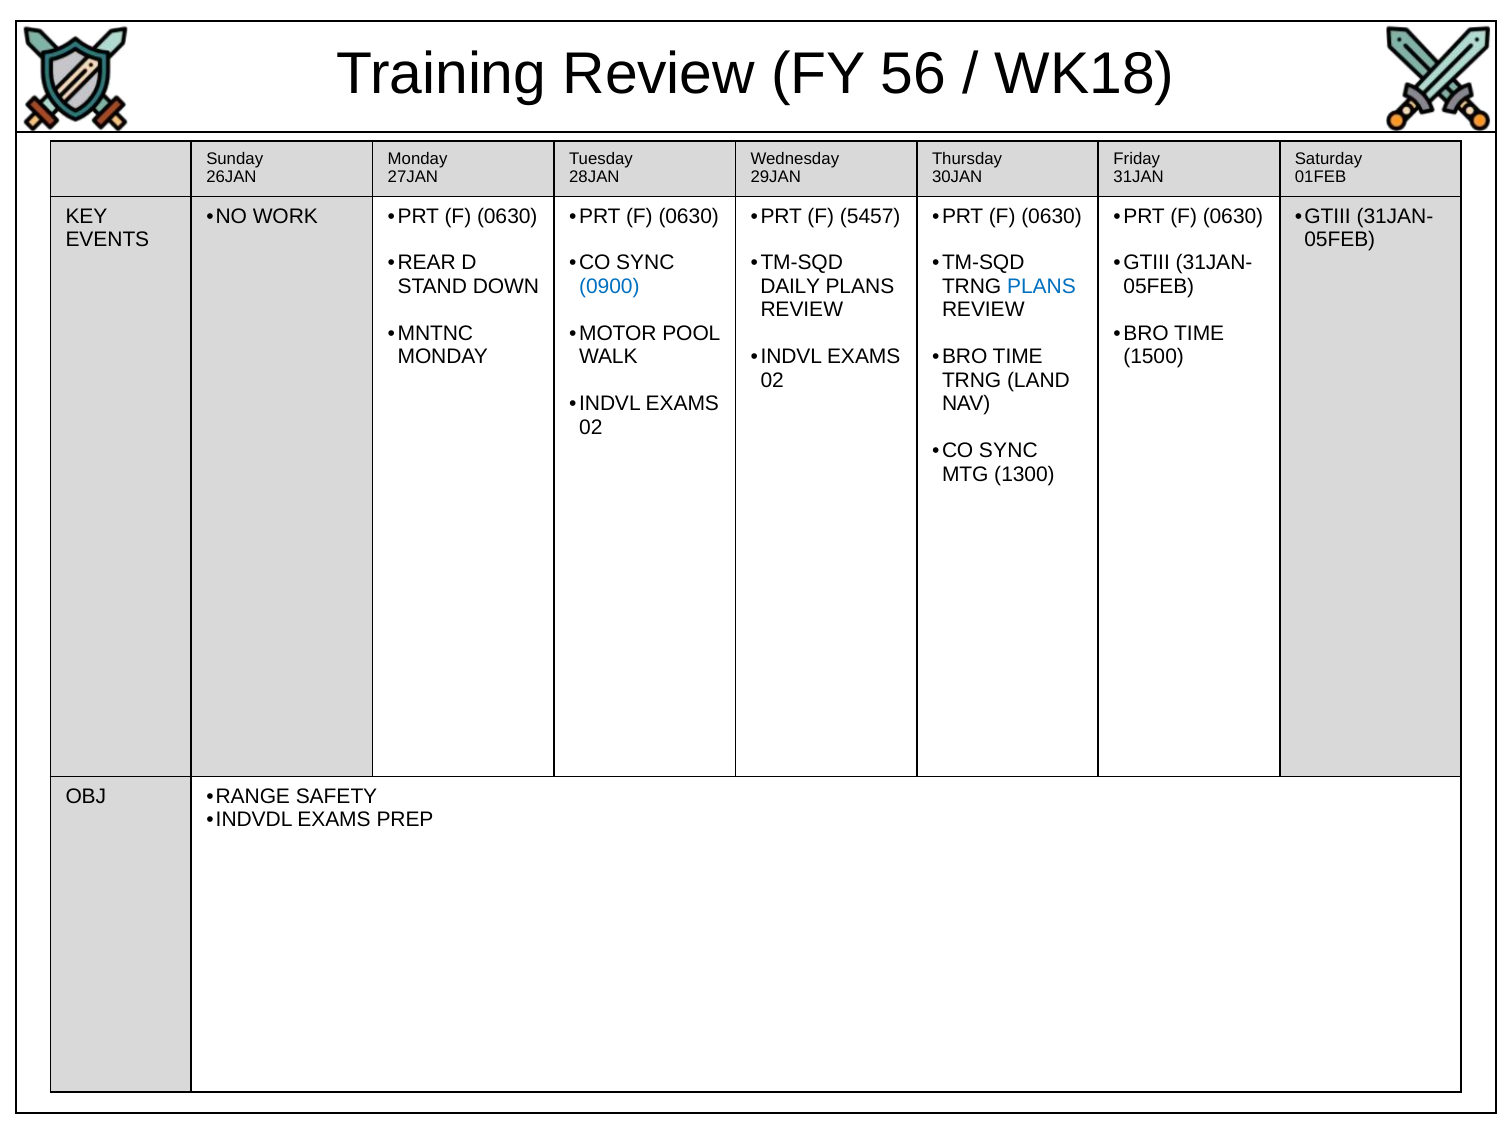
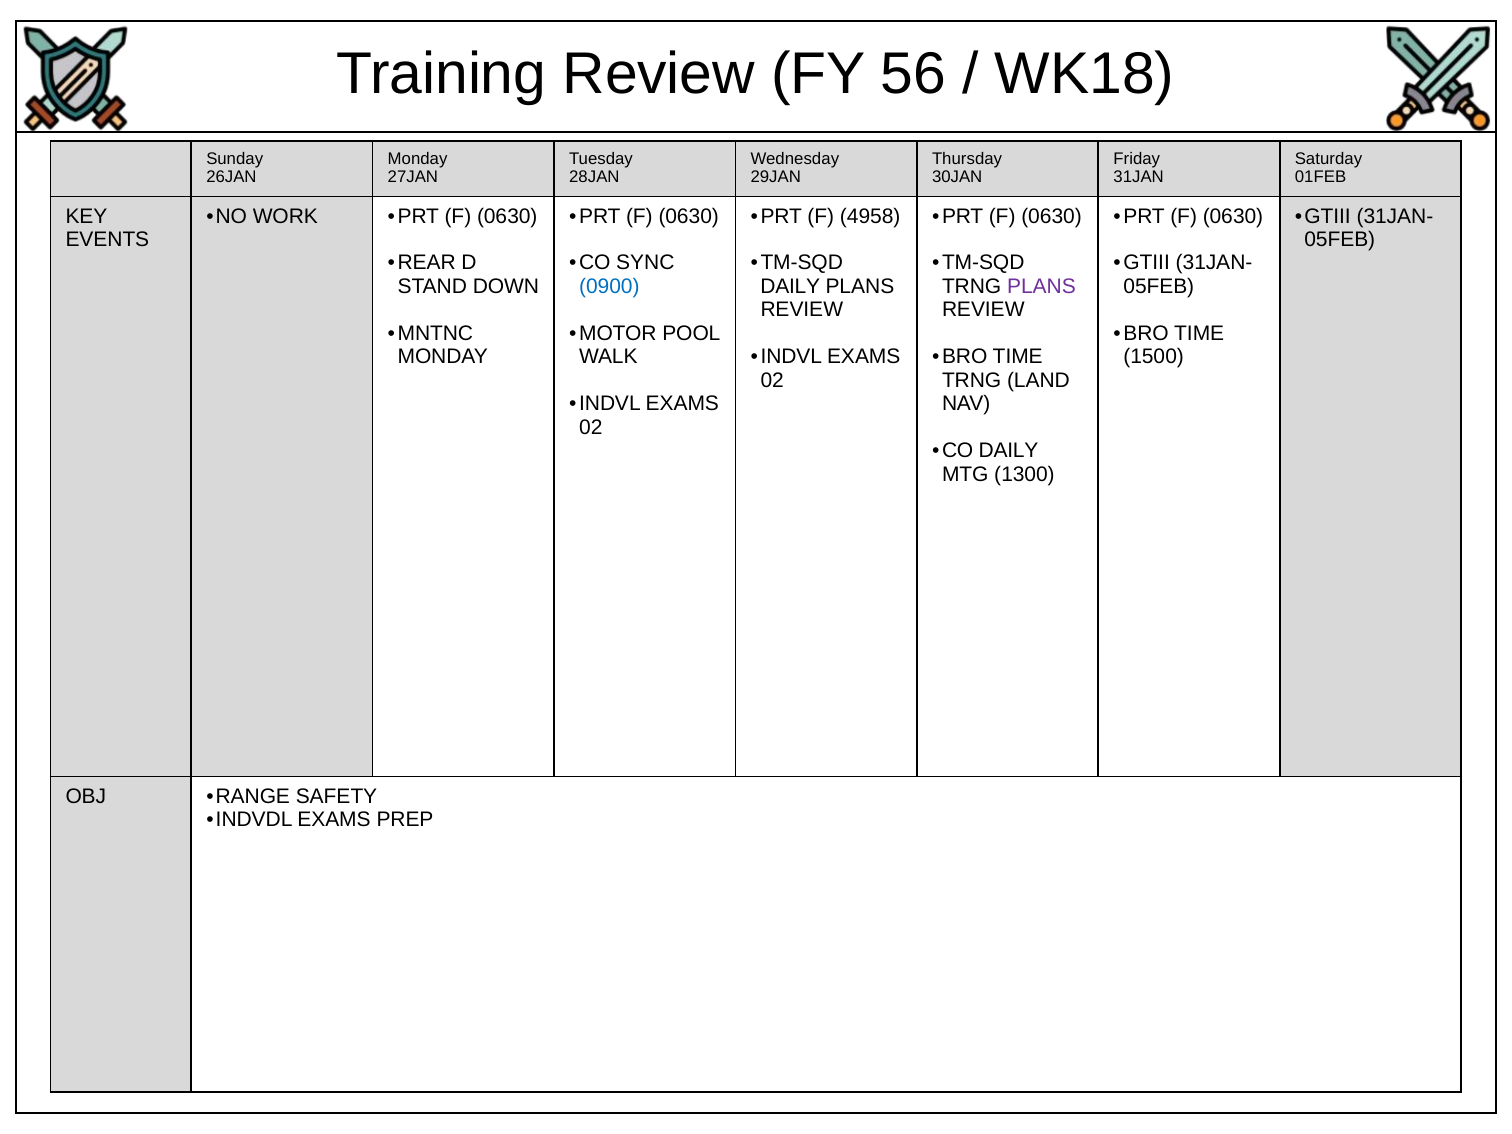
5457: 5457 -> 4958 (870, 216)
PLANS colour: blue -> purple (1041, 286)
SYNC: SYNC -> DAILY (1009, 451)
